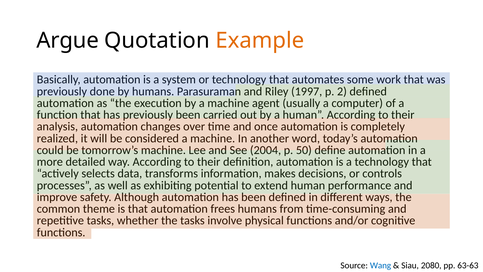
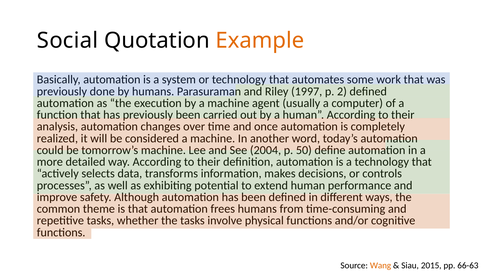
Argue: Argue -> Social (68, 41)
Wang colour: blue -> orange (381, 265)
2080: 2080 -> 2015 (431, 265)
63-63: 63-63 -> 66-63 (468, 265)
